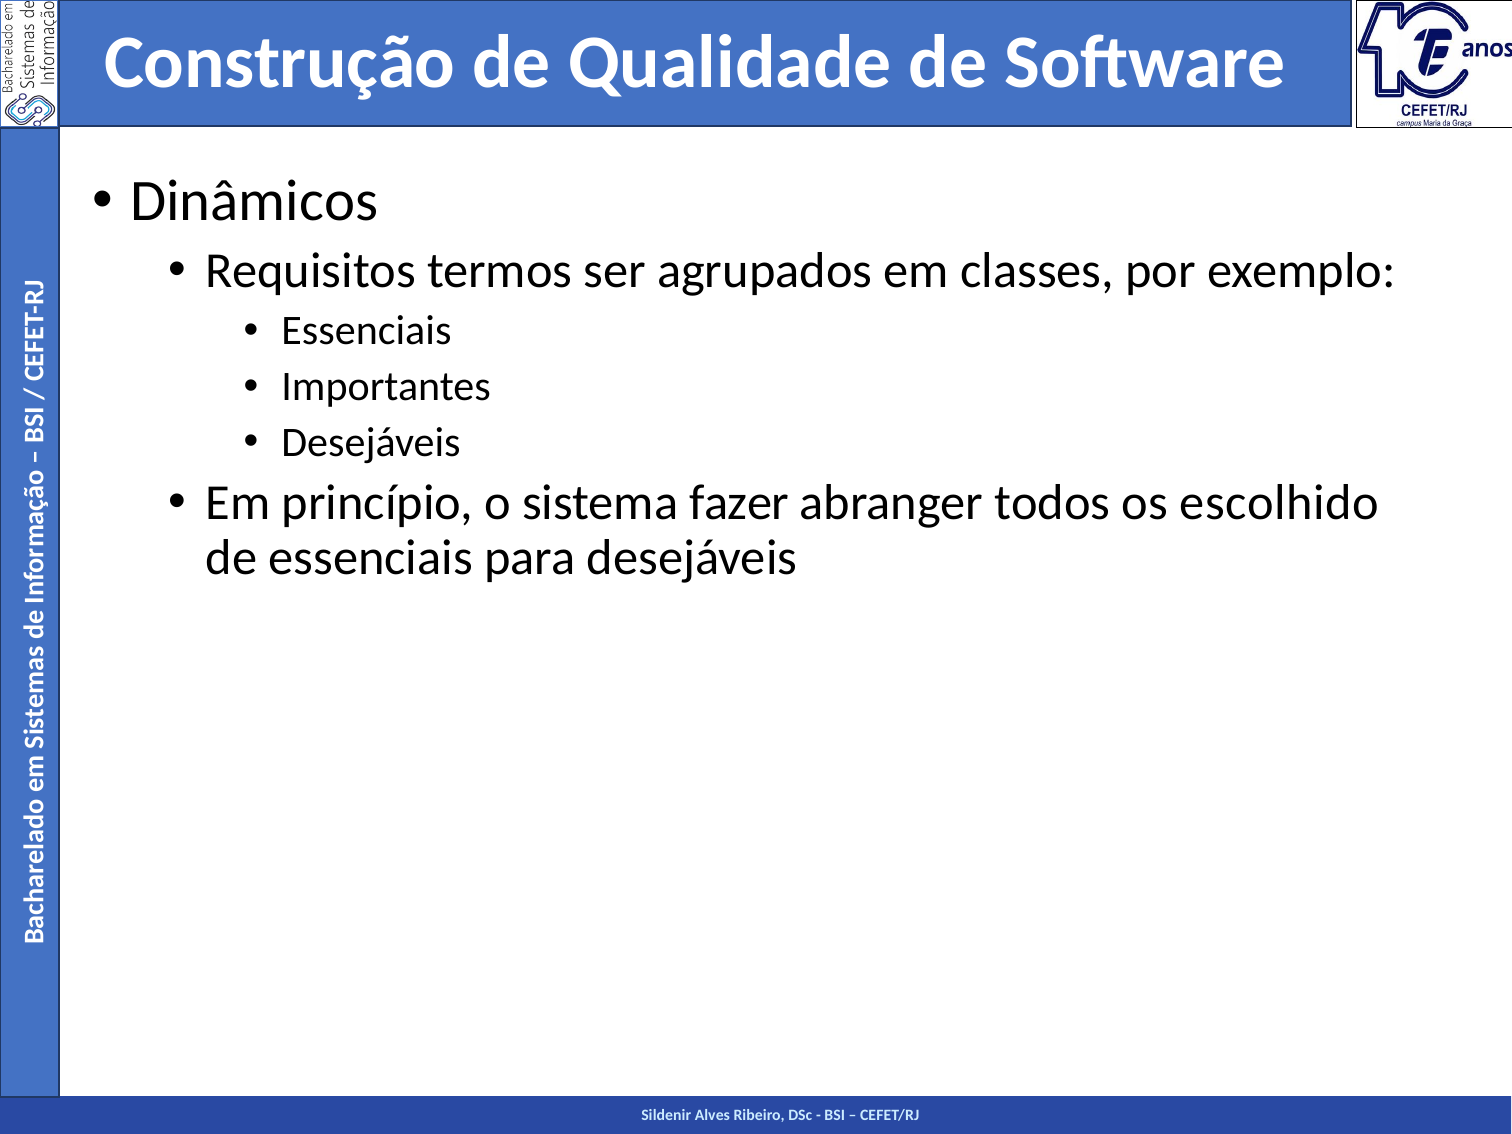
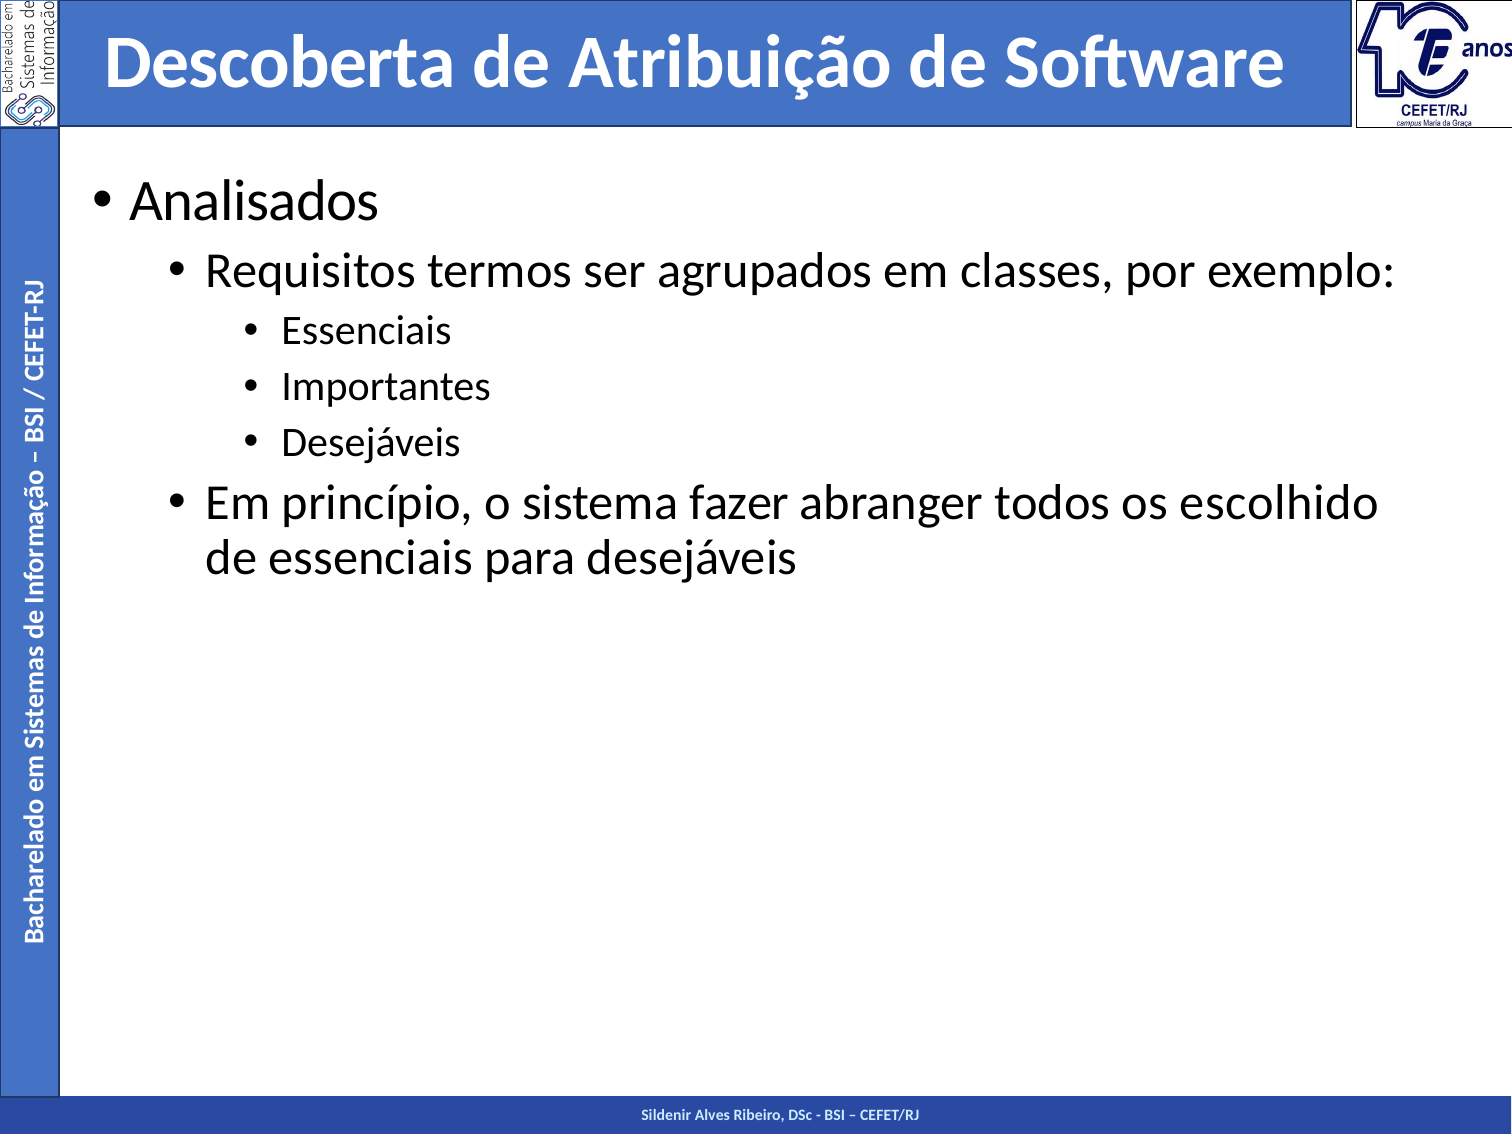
Construção: Construção -> Descoberta (280, 63)
Qualidade: Qualidade -> Atribuição (730, 63)
Dinâmicos: Dinâmicos -> Analisados (255, 201)
